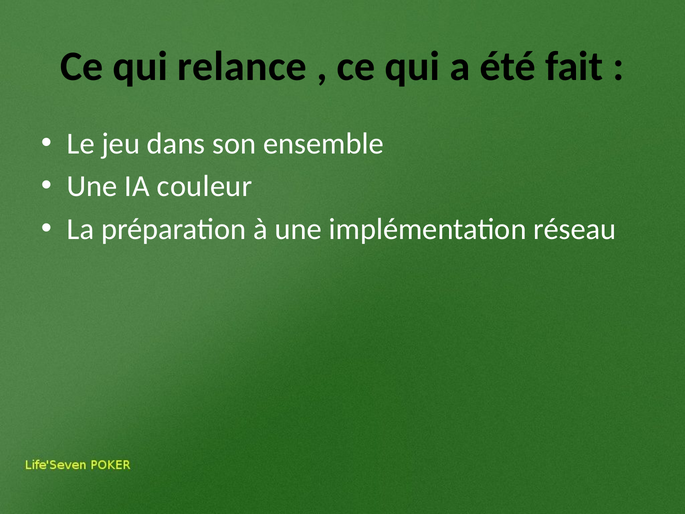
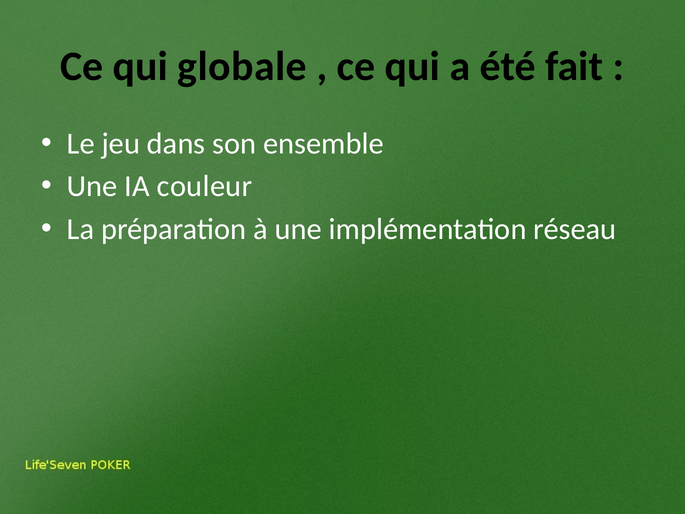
relance: relance -> globale (242, 66)
